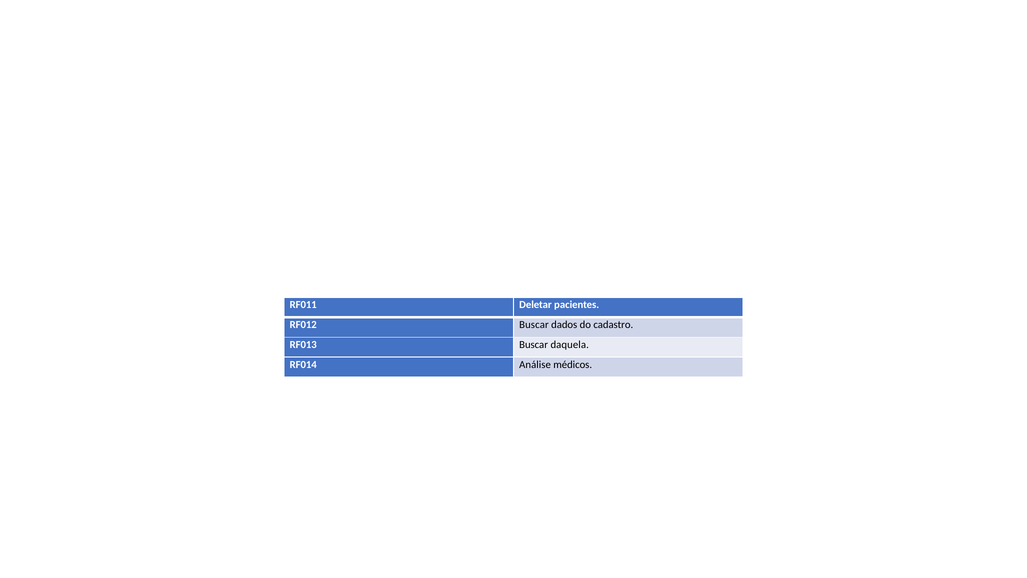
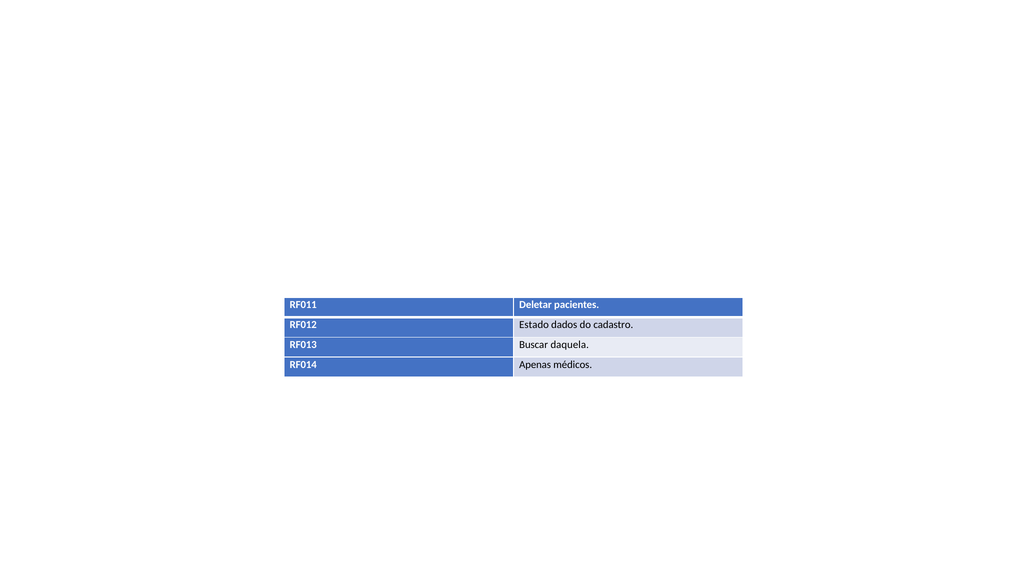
RF012 Buscar: Buscar -> Estado (534, 325)
Análise: Análise -> Apenas (535, 364)
